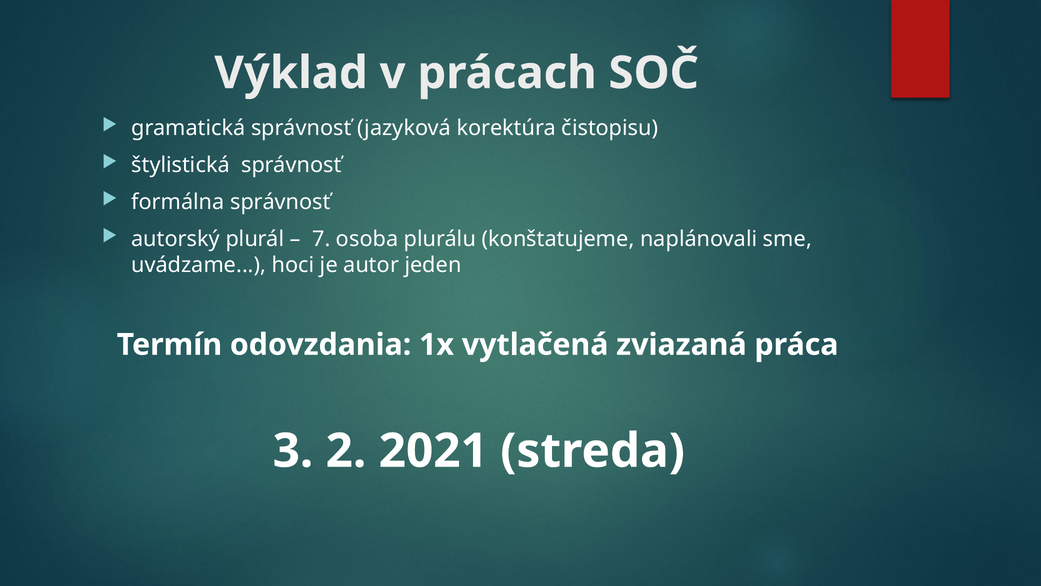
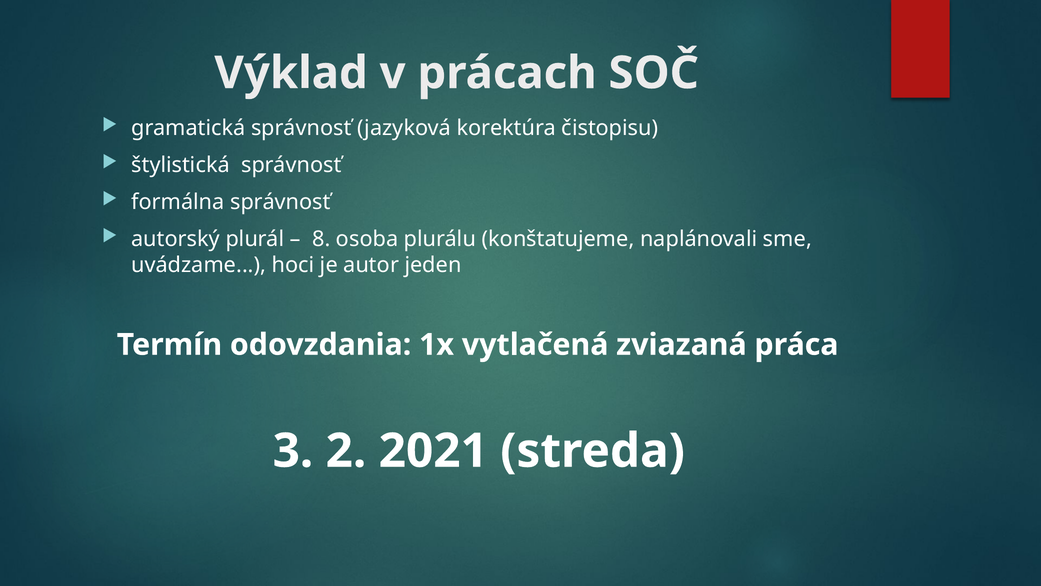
7: 7 -> 8 (321, 239)
